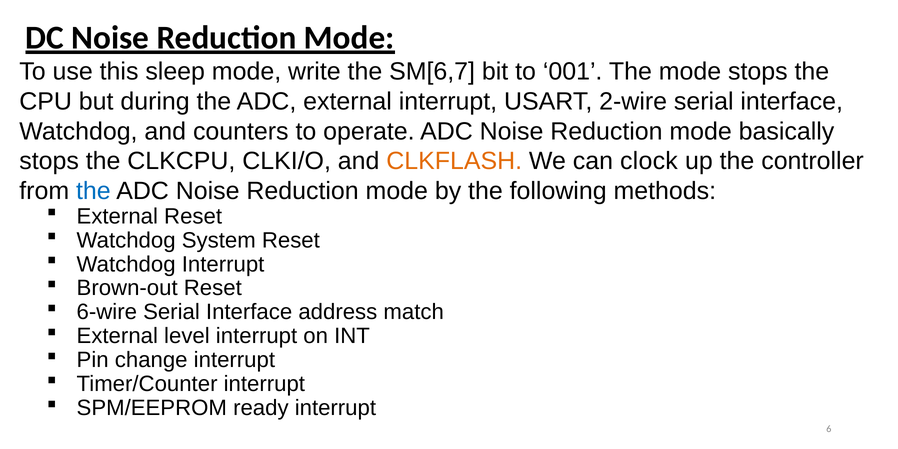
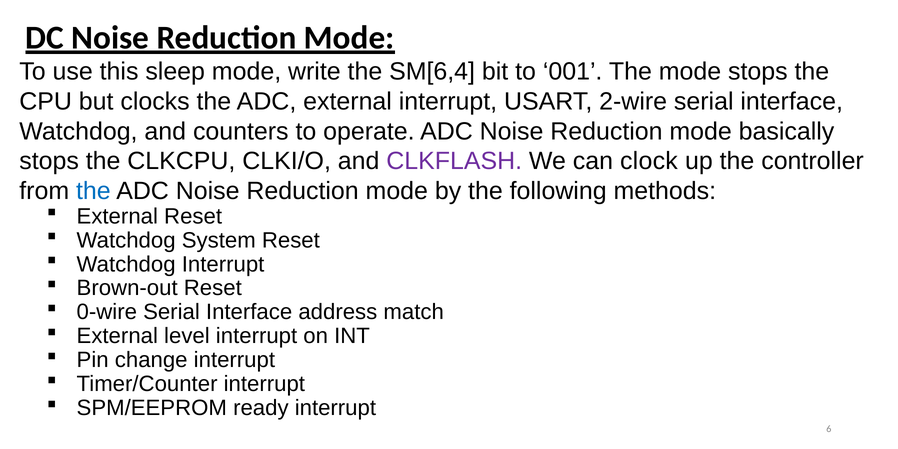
SM[6,7: SM[6,7 -> SM[6,4 (432, 71)
during: during -> clocks (155, 101)
CLKFLASH colour: orange -> purple (454, 161)
6-wire: 6-wire -> 0-wire (107, 312)
